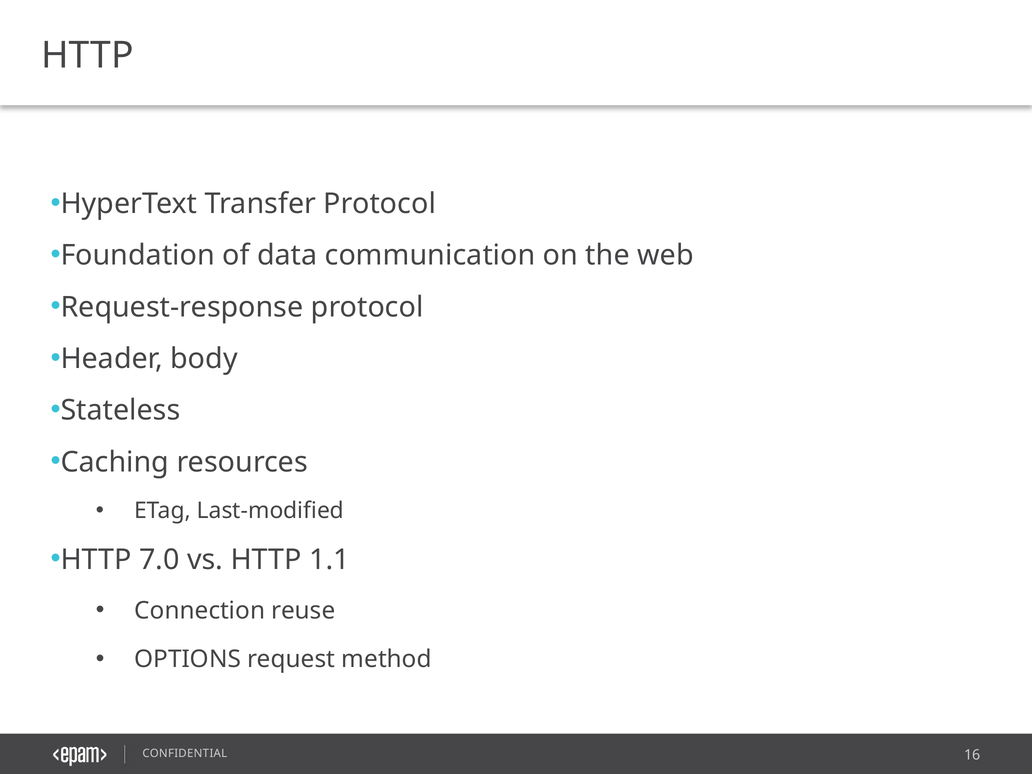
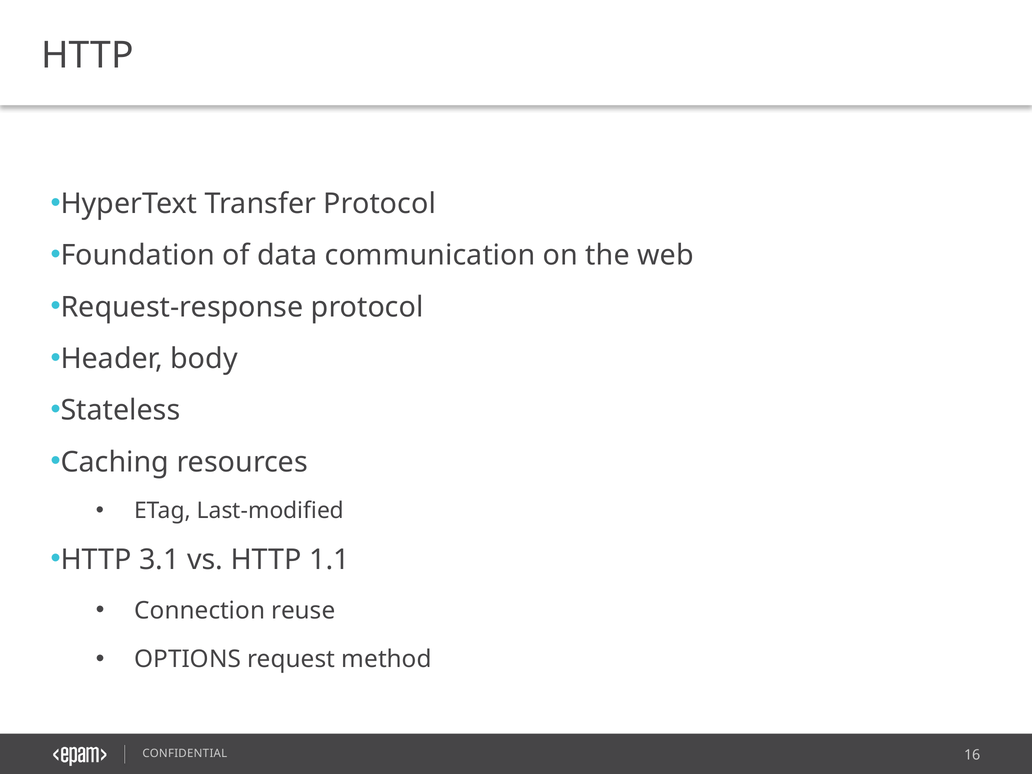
7.0: 7.0 -> 3.1 (159, 560)
